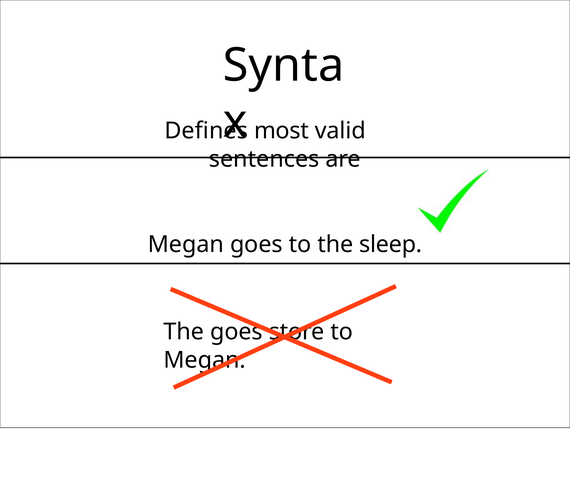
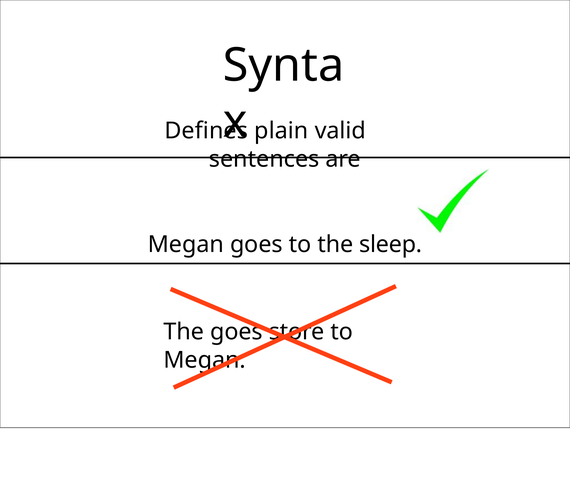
most: most -> plain (281, 131)
